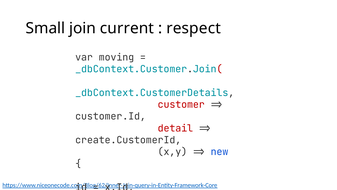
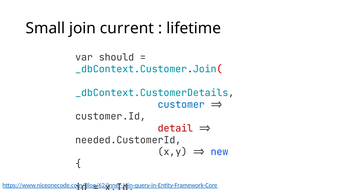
respect: respect -> lifetime (194, 28)
moving: moving -> should (116, 57)
customer colour: red -> blue (181, 104)
create.CustomerId: create.CustomerId -> needed.CustomerId (128, 140)
